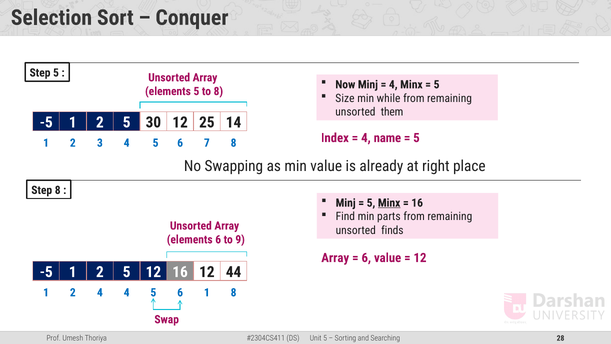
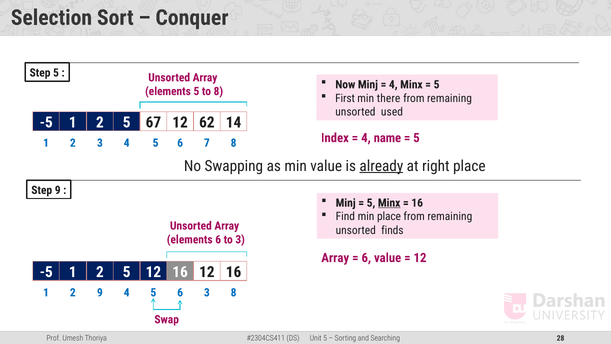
Size: Size -> First (345, 98)
while: while -> there (389, 98)
them: them -> used (392, 112)
30: 30 -> 67 (153, 122)
25: 25 -> 62 (207, 122)
already underline: none -> present (381, 166)
Step 8: 8 -> 9 (58, 190)
min parts: parts -> place (389, 216)
to 9: 9 -> 3 (240, 239)
44: 44 -> 16 (234, 272)
2 4: 4 -> 9 (100, 292)
6 1: 1 -> 3 (207, 292)
